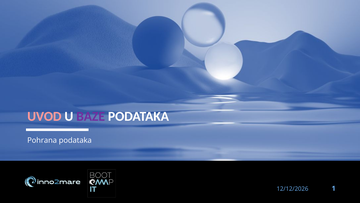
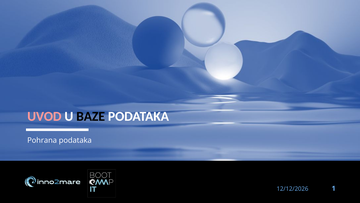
BAZE colour: purple -> black (91, 116)
